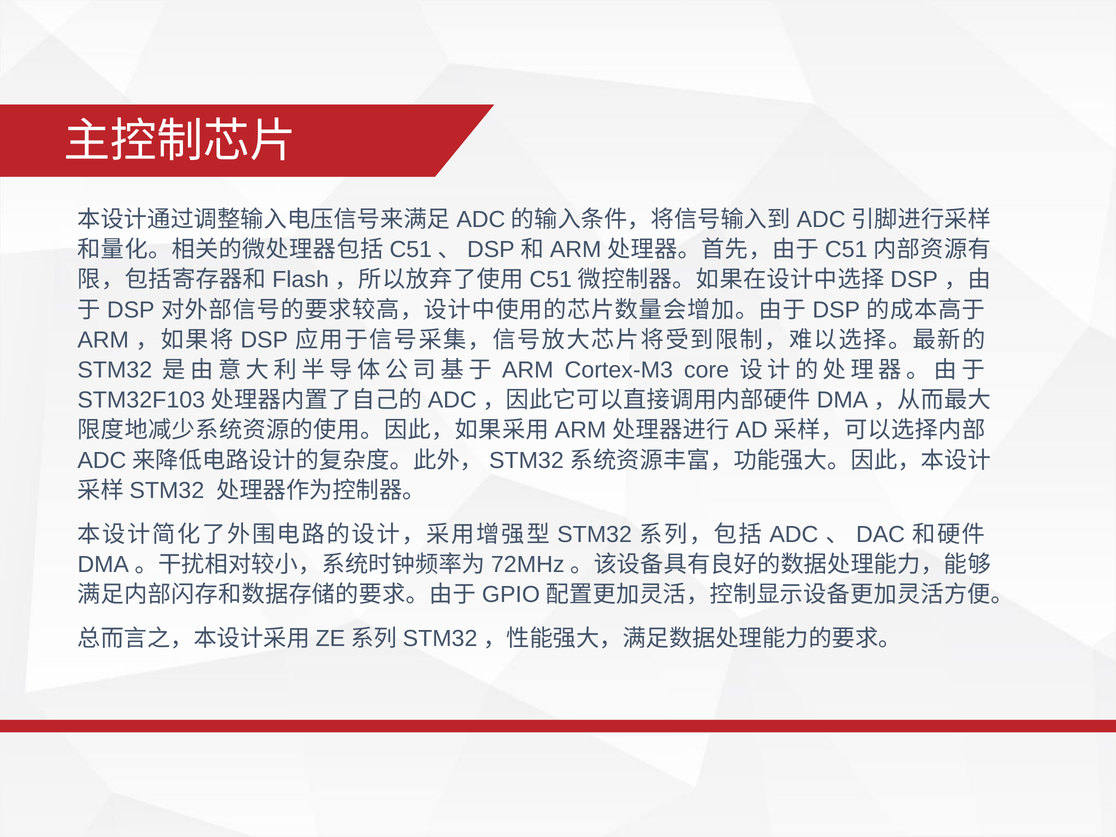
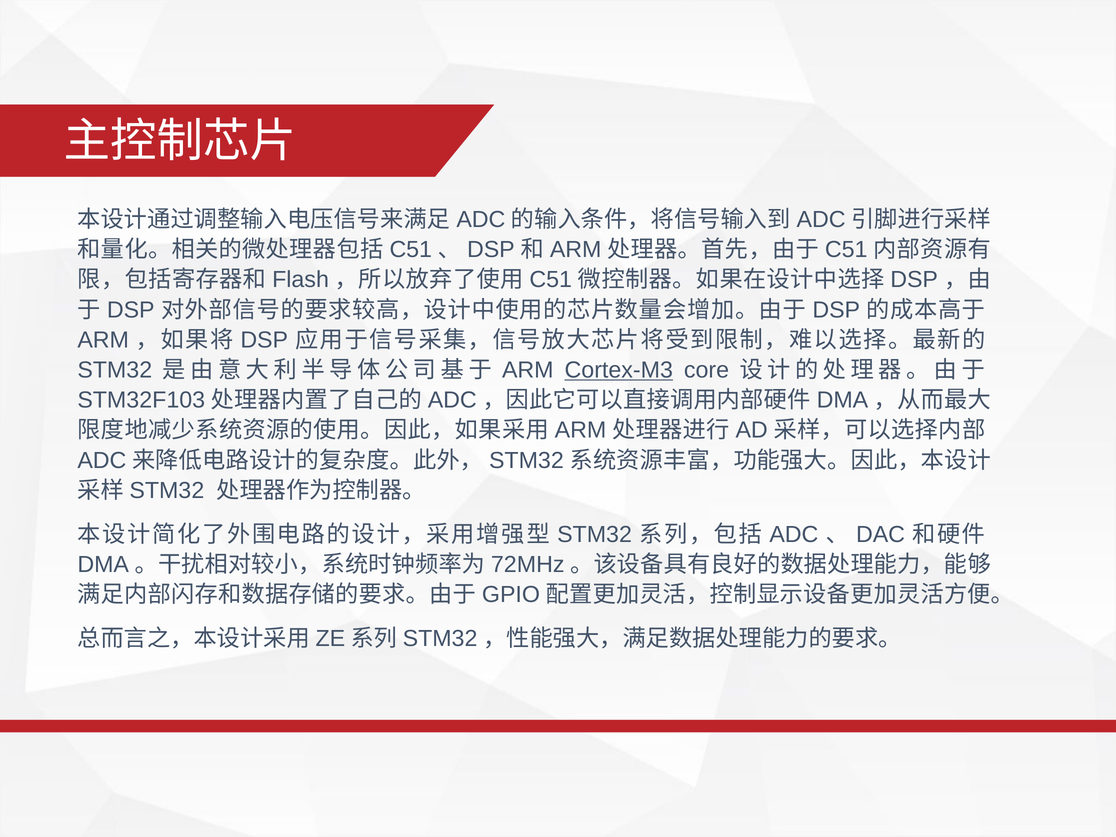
Cortex-M3 underline: none -> present (619, 370)
